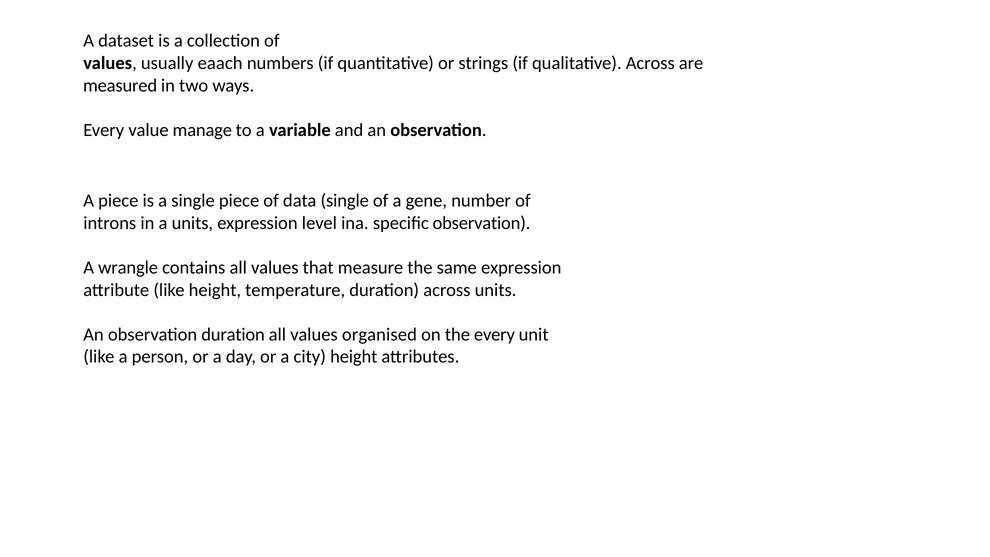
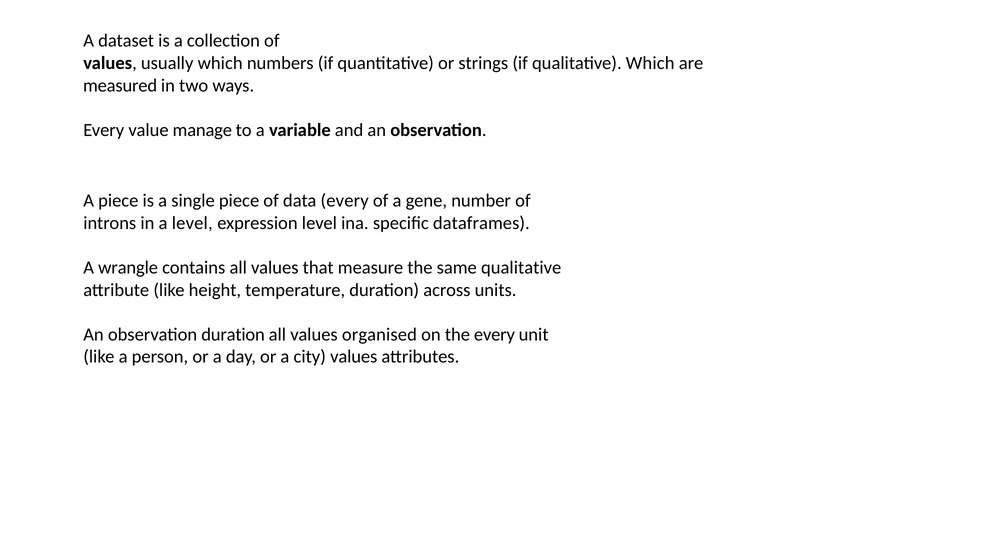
usually eaach: eaach -> which (220, 63)
qualitative Across: Across -> Which (650, 63)
data single: single -> every (345, 201)
a units: units -> level (192, 223)
specific observation: observation -> dataframes (481, 223)
same expression: expression -> qualitative (521, 268)
city height: height -> values (354, 357)
